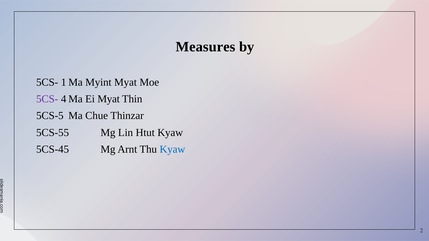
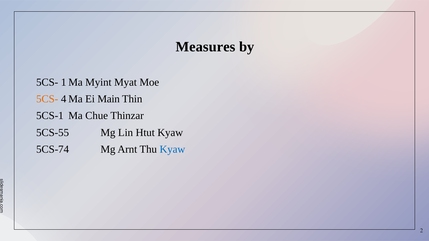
5CS- colour: purple -> orange (47, 99)
Ei Myat: Myat -> Main (109, 99)
5CS-5: 5CS-5 -> 5CS-1 (50, 116)
5CS-45: 5CS-45 -> 5CS-74 (53, 150)
